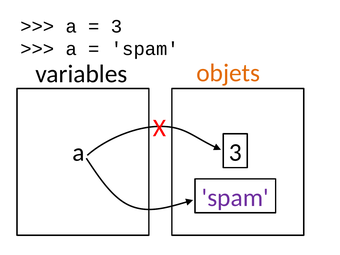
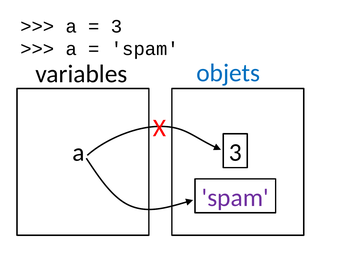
objets colour: orange -> blue (228, 73)
